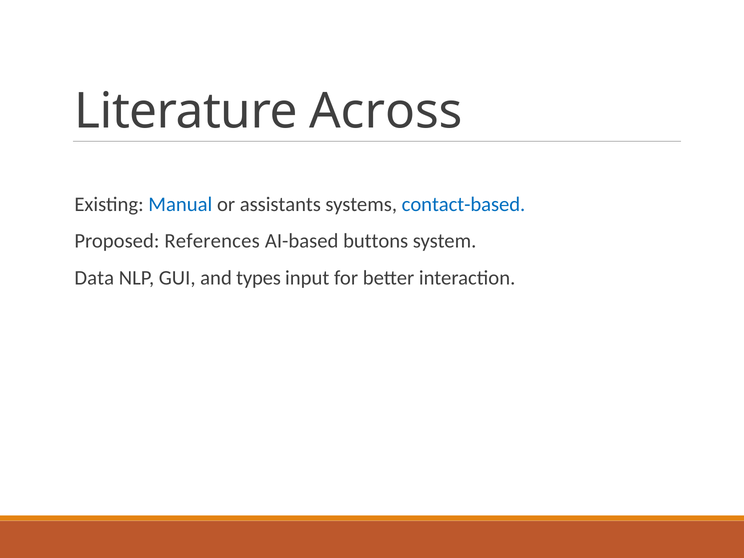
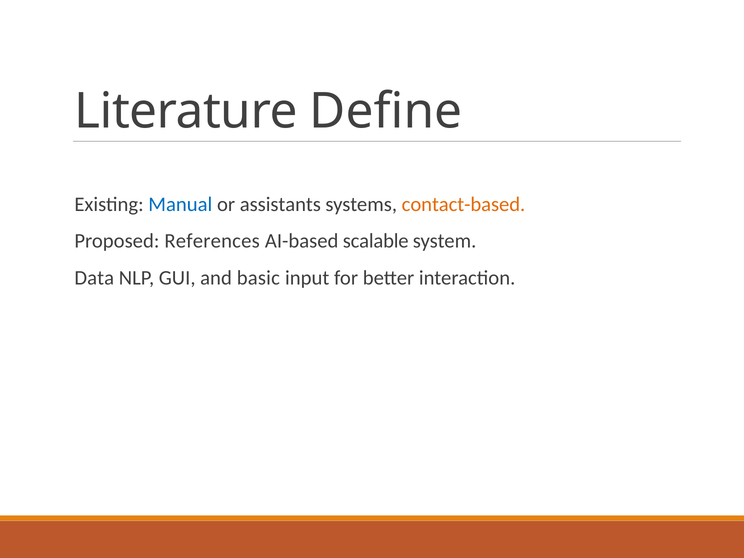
Across: Across -> Define (386, 111)
contact-based colour: blue -> orange (464, 204)
buttons: buttons -> scalable (376, 241)
types: types -> basic (258, 278)
